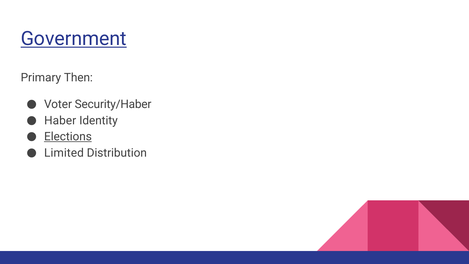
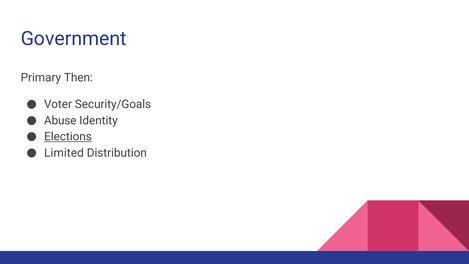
Government underline: present -> none (74, 39)
Security/Haber: Security/Haber -> Security/Goals (113, 104)
Haber: Haber -> Abuse (60, 120)
